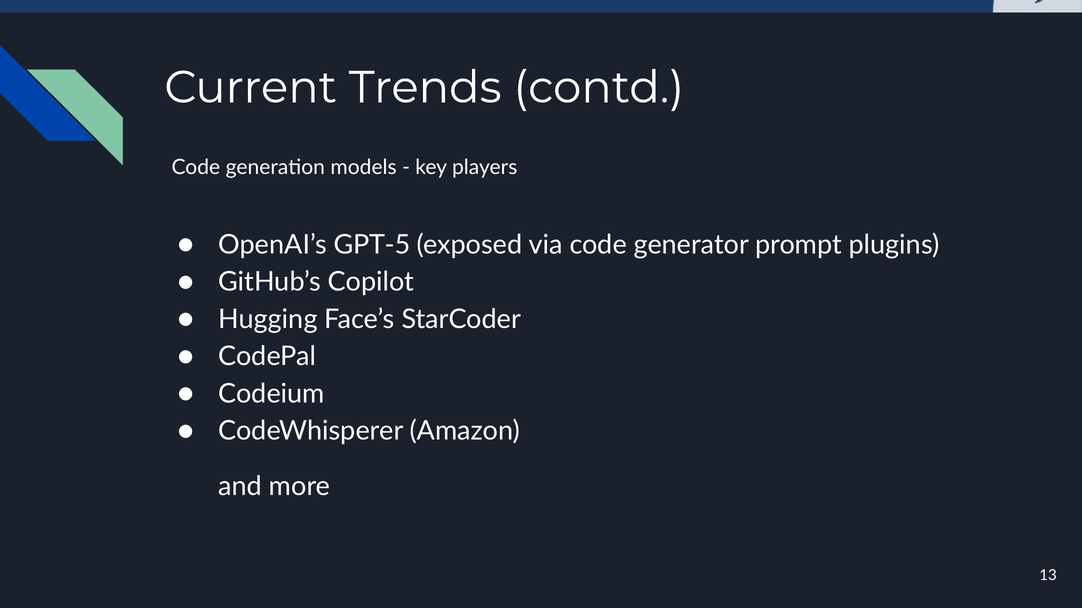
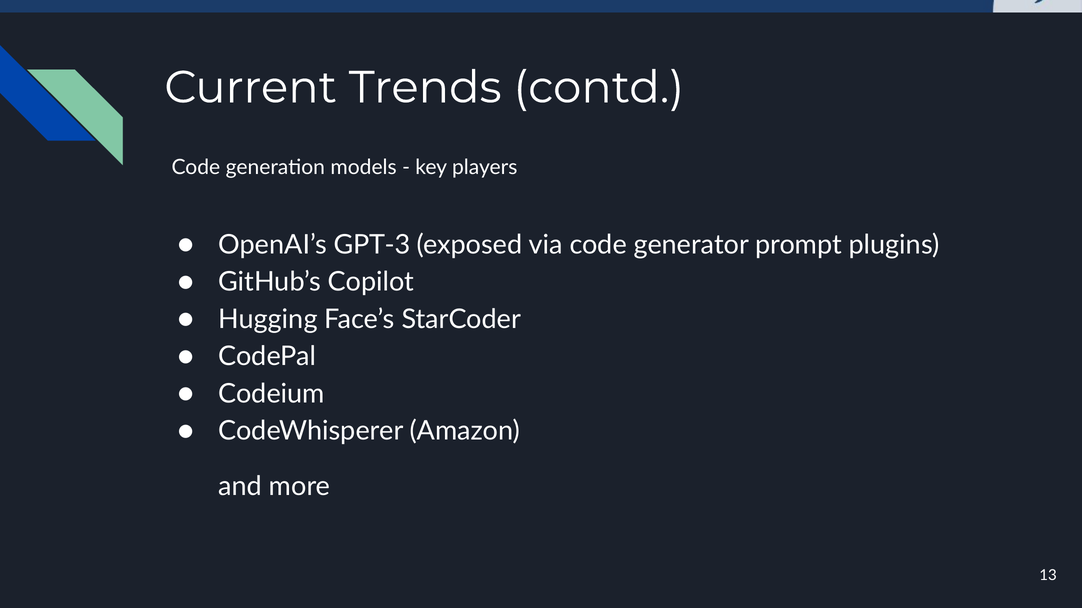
GPT-5: GPT-5 -> GPT-3 (372, 245)
